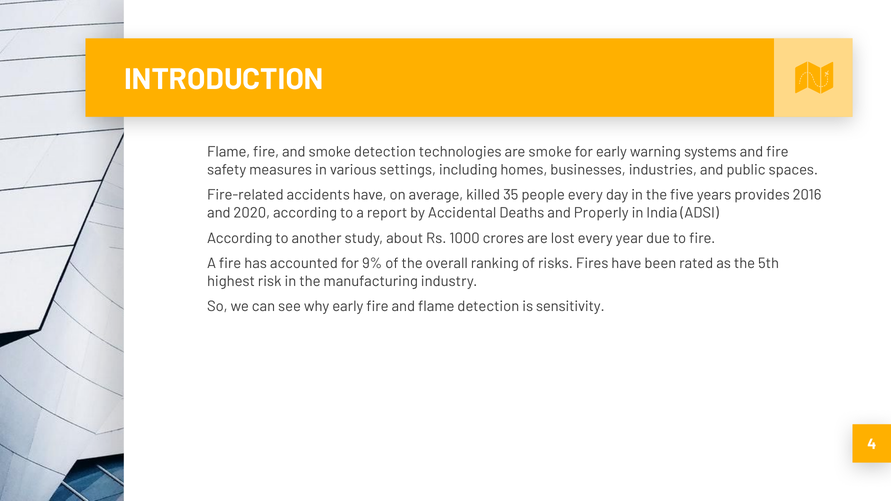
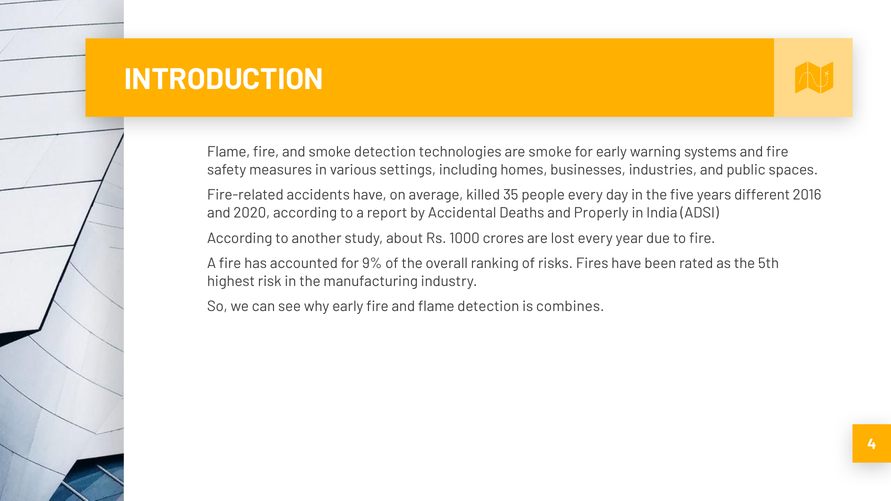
provides: provides -> different (762, 195)
sensitivity: sensitivity -> combines (570, 307)
